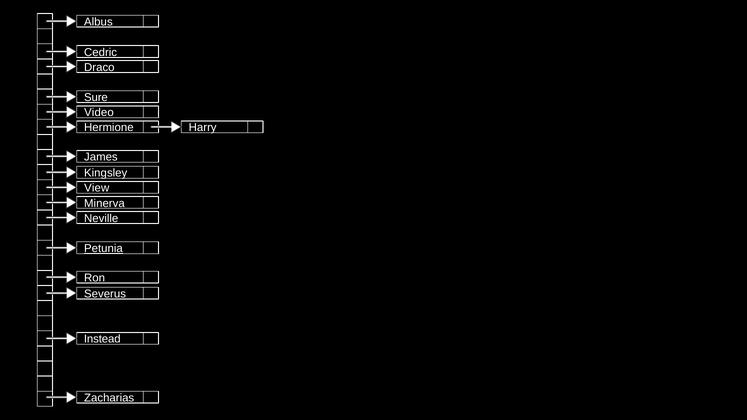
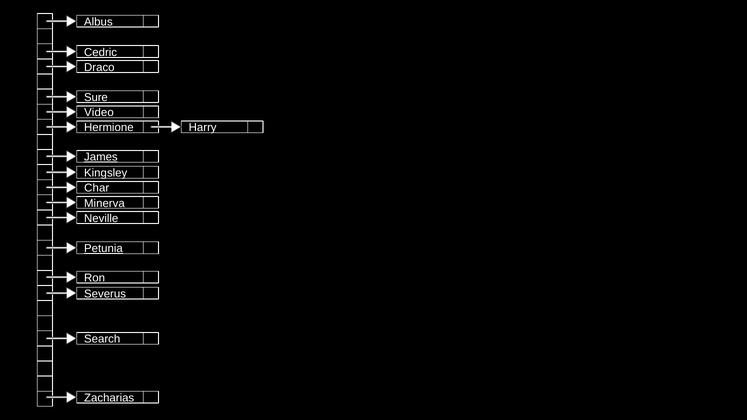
James underline: none -> present (101, 157)
View: View -> Char (97, 188)
Instead: Instead -> Search (102, 339)
